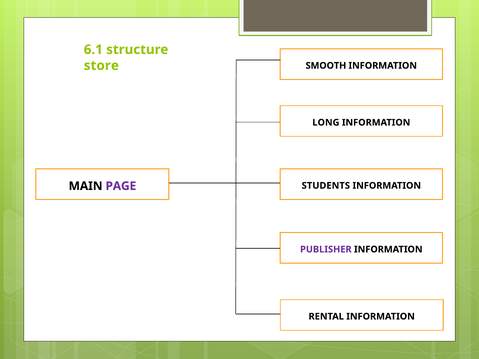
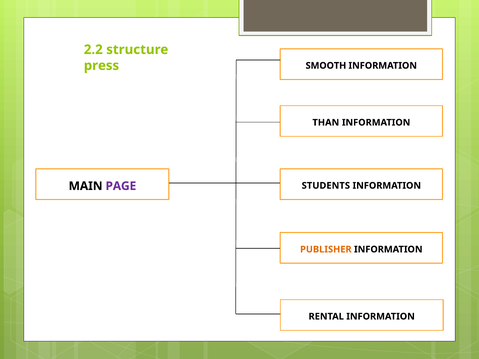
6.1: 6.1 -> 2.2 (93, 50)
store: store -> press (101, 66)
LONG: LONG -> THAN (326, 123)
PUBLISHER colour: purple -> orange (326, 250)
